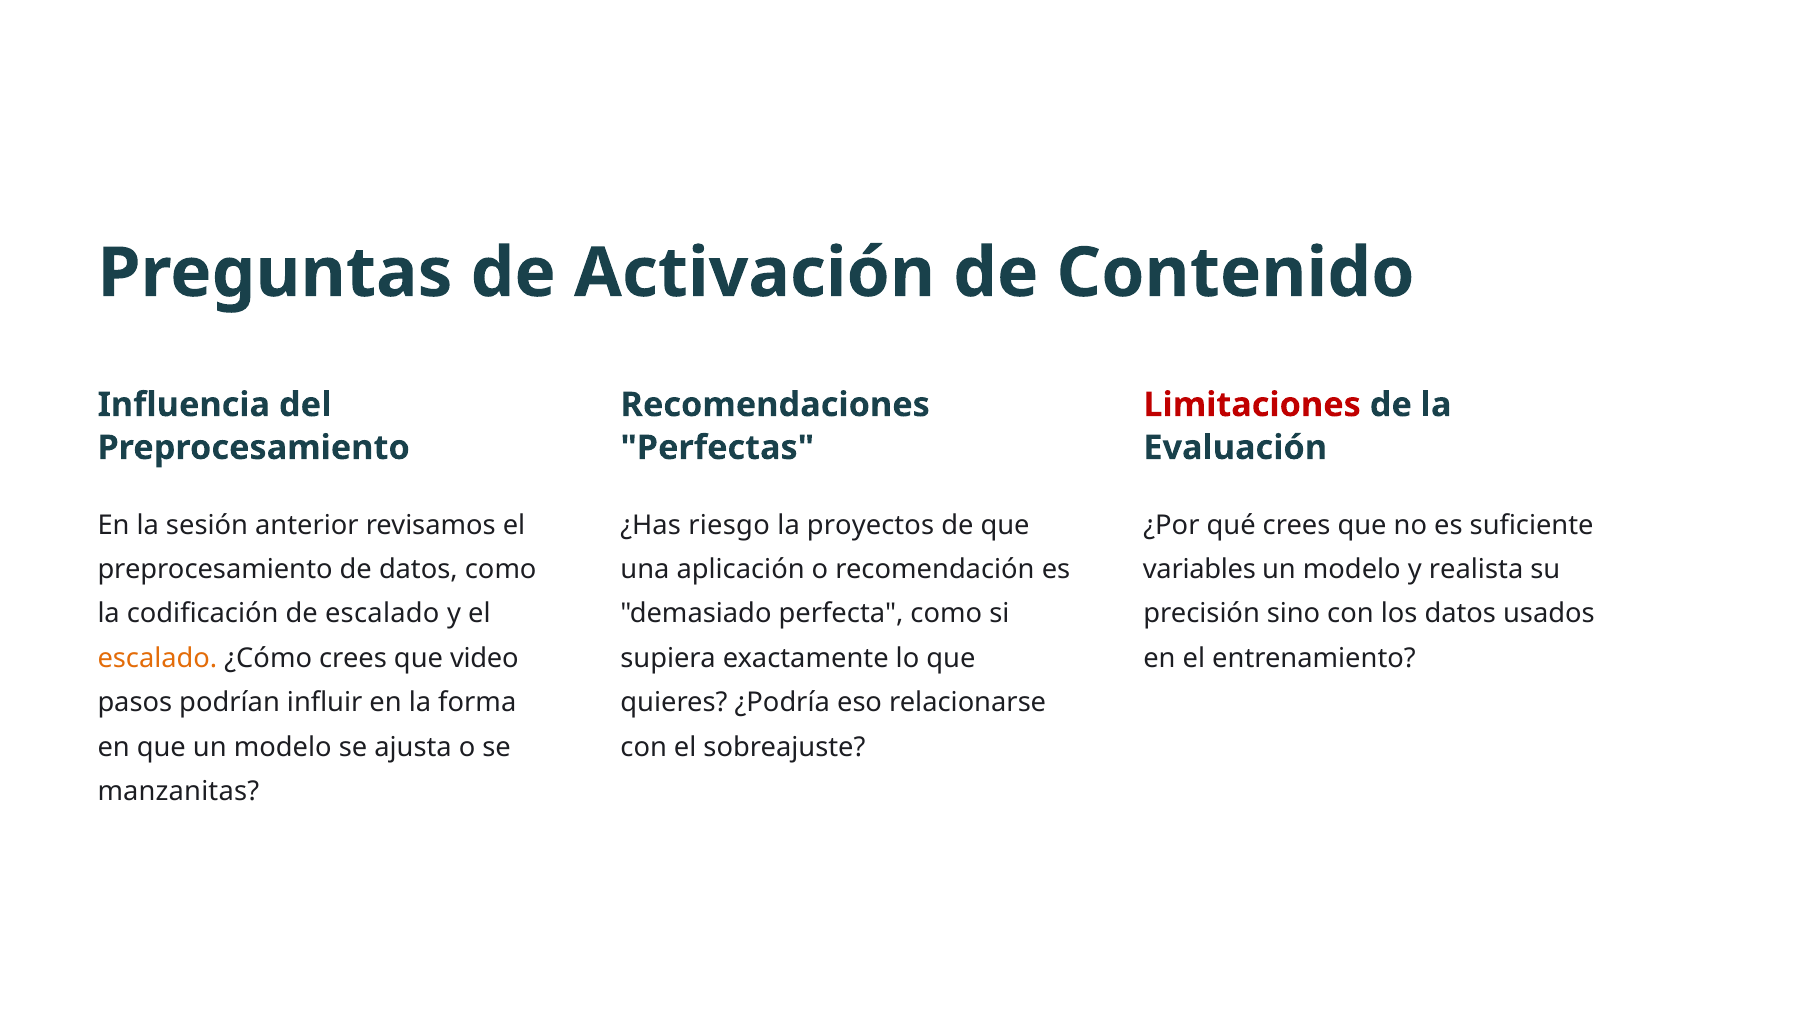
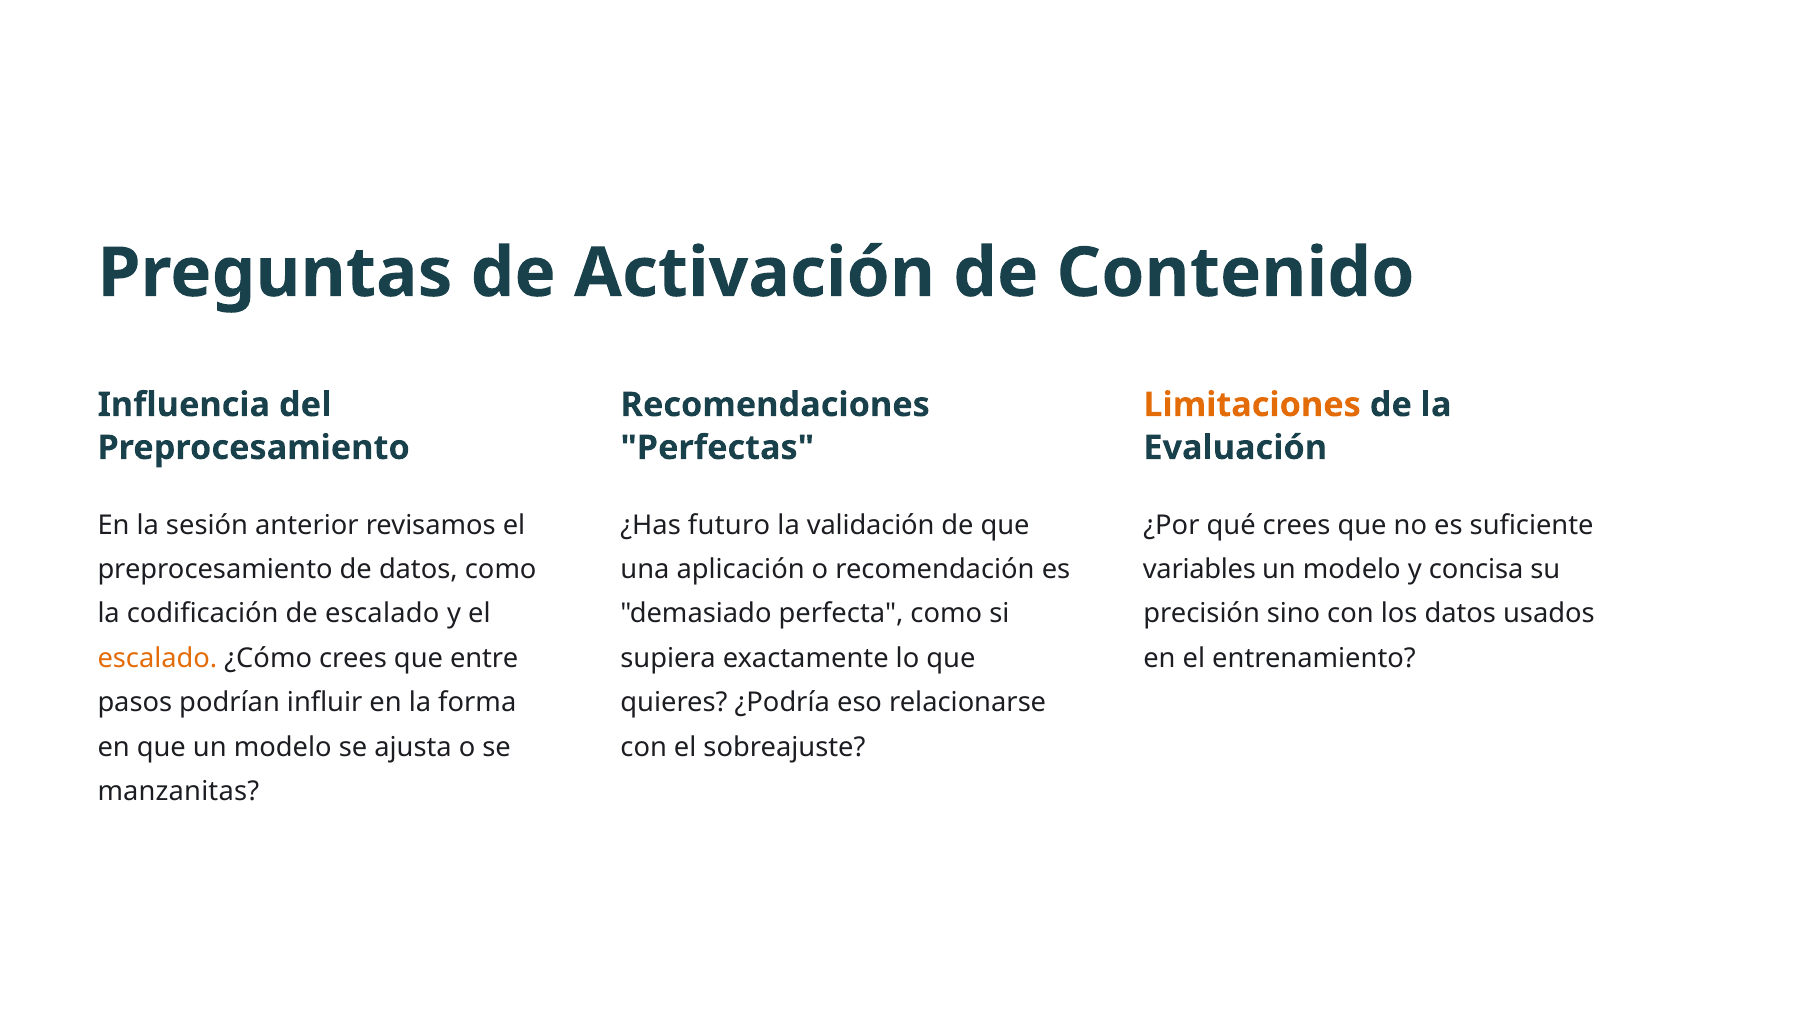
Limitaciones colour: red -> orange (1252, 405)
riesgo: riesgo -> futuro (729, 525)
proyectos: proyectos -> validación (871, 525)
realista: realista -> concisa (1476, 570)
video: video -> entre (484, 659)
